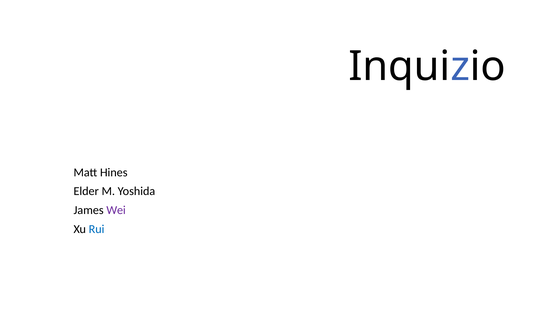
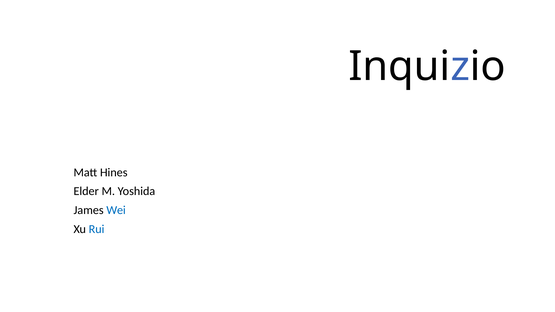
Wei colour: purple -> blue (116, 210)
